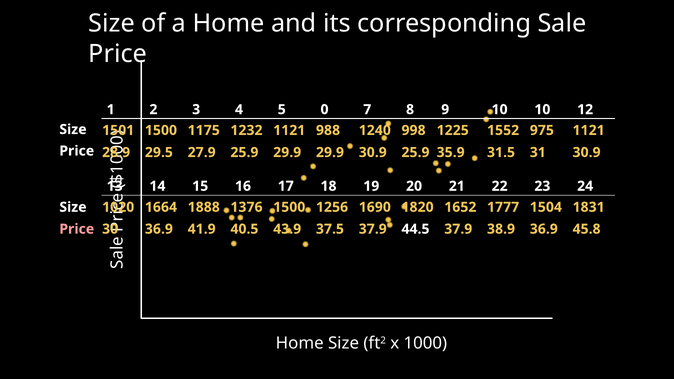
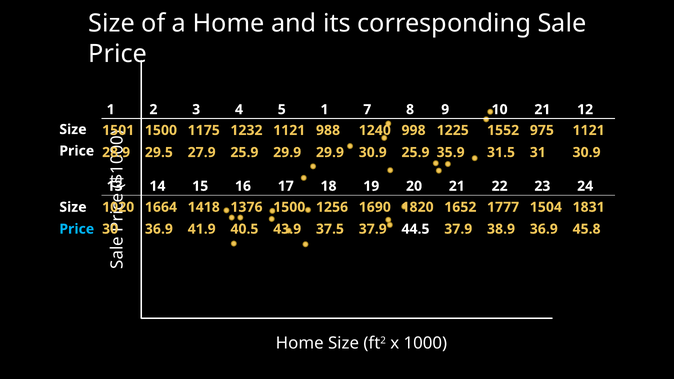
5 0: 0 -> 1 (325, 110)
10 10: 10 -> 21 (542, 110)
1888: 1888 -> 1418 (204, 207)
Price colour: pink -> light blue (77, 229)
